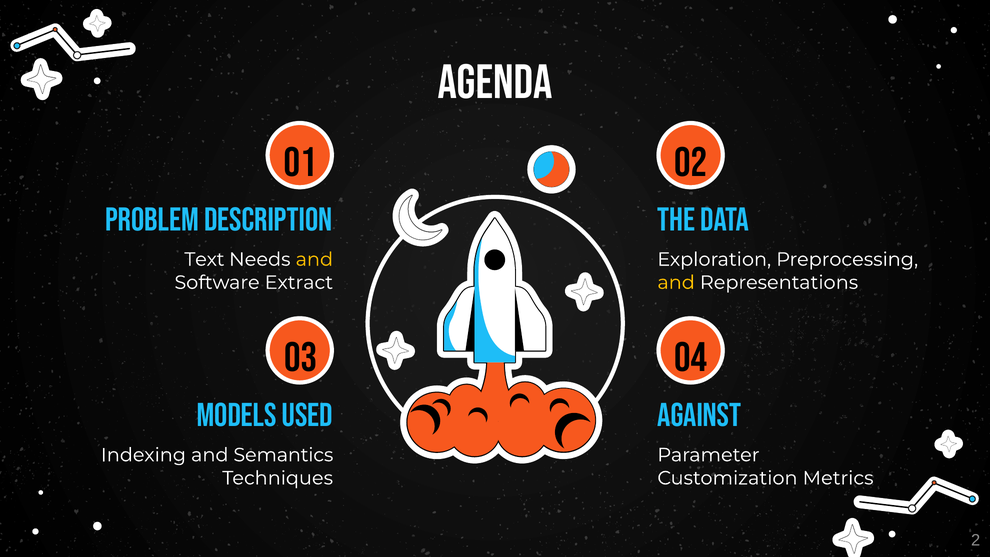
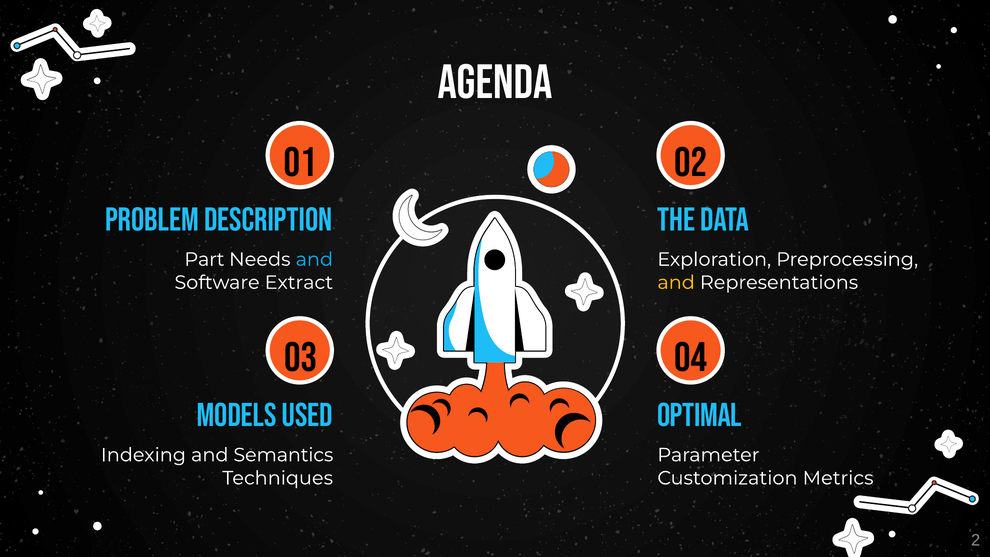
Text: Text -> Part (204, 259)
and colour: yellow -> light blue (314, 259)
against: against -> optimal (699, 415)
